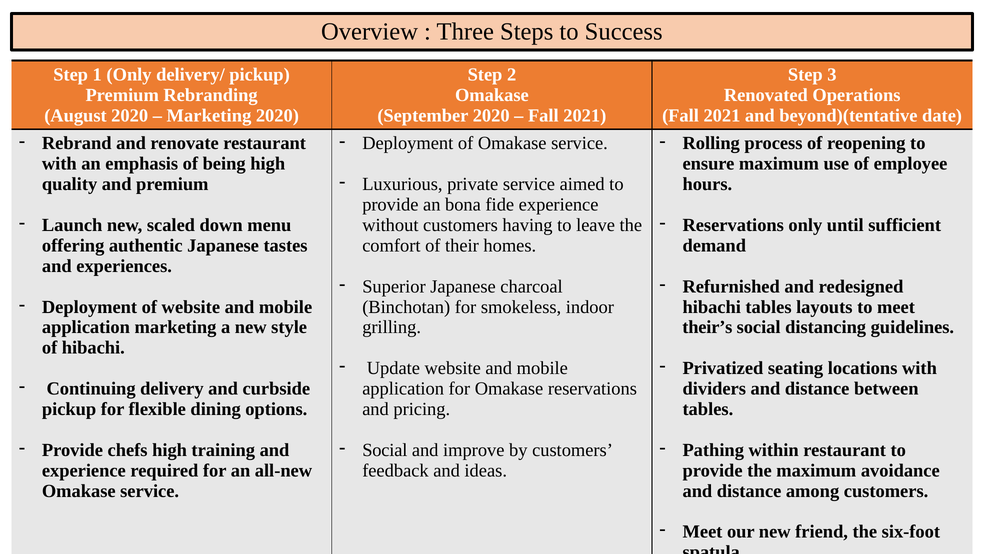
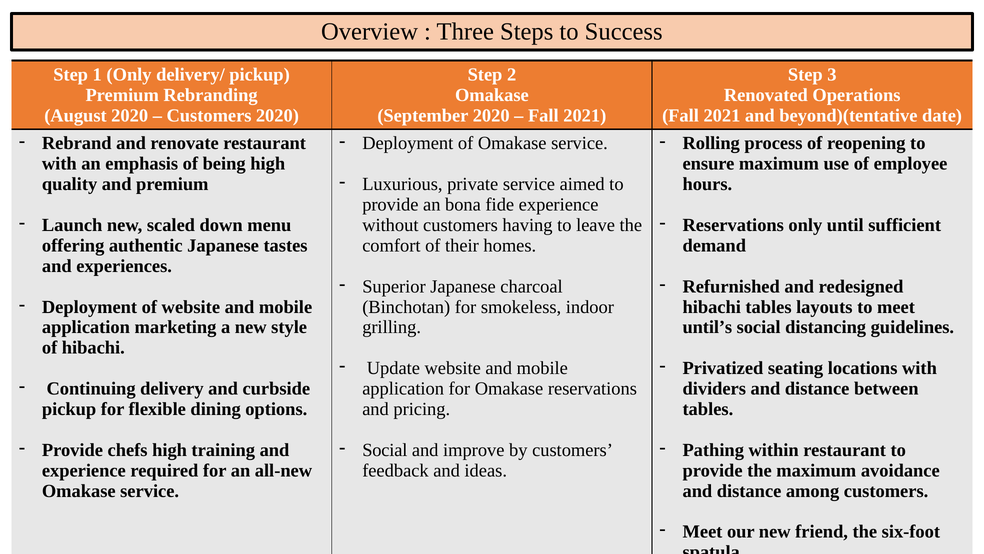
Marketing: Marketing -> Customers (209, 115)
their’s: their’s -> until’s (707, 327)
